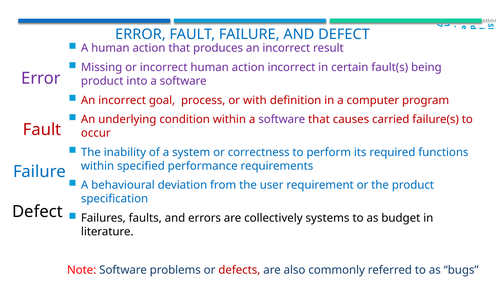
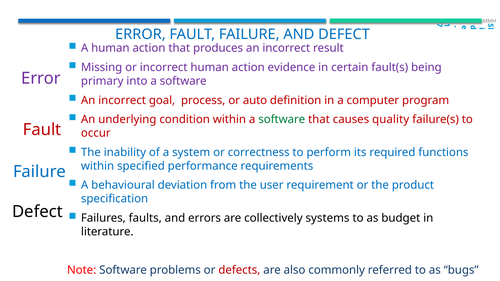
action incorrect: incorrect -> evidence (291, 67)
product: product -> primary (102, 81)
with: with -> auto (255, 100)
software colour: purple -> green (282, 119)
carried: carried -> quality (391, 119)
